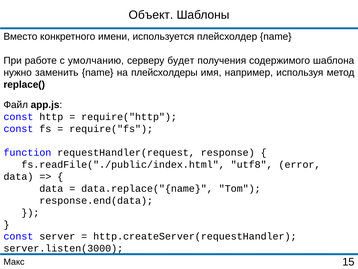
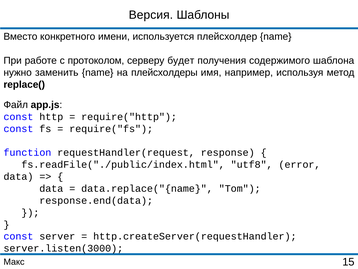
Объект: Объект -> Версия (151, 15)
умолчанию: умолчанию -> протоколом (96, 60)
